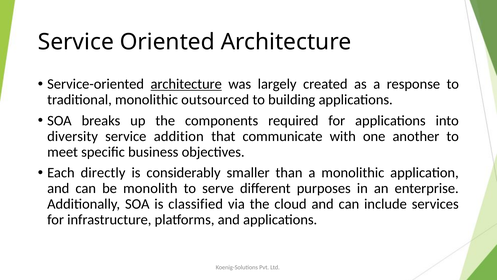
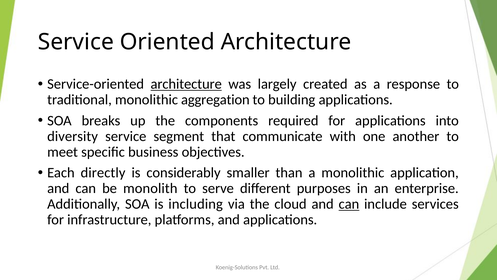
outsourced: outsourced -> aggregation (215, 100)
addition: addition -> segment (179, 136)
classified: classified -> including (196, 204)
can underline: none -> present (349, 204)
